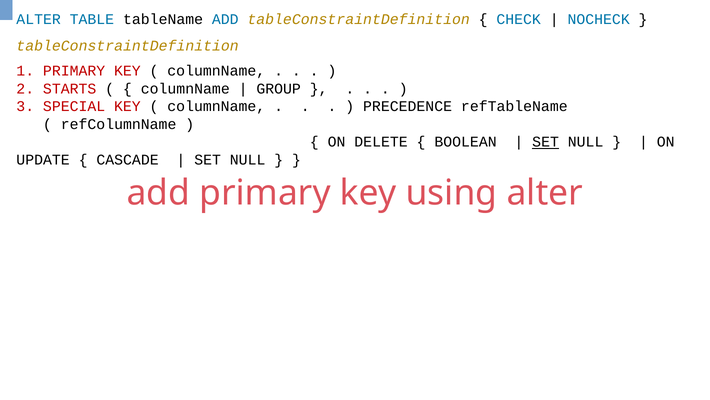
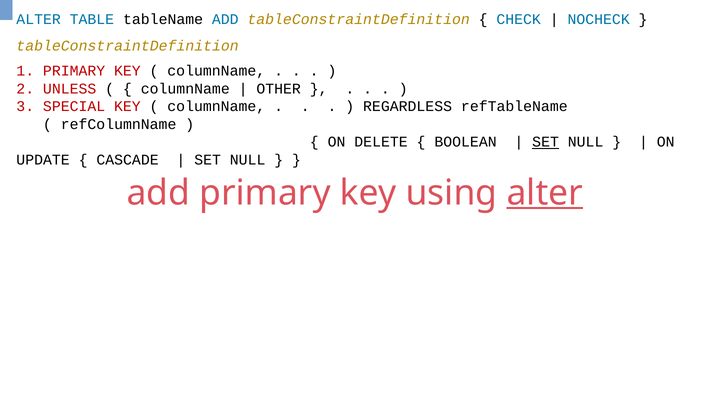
STARTS: STARTS -> UNLESS (70, 89)
GROUP: GROUP -> OTHER (279, 89)
PRECEDENCE: PRECEDENCE -> REGARDLESS (408, 106)
alter underline: none -> present (545, 193)
